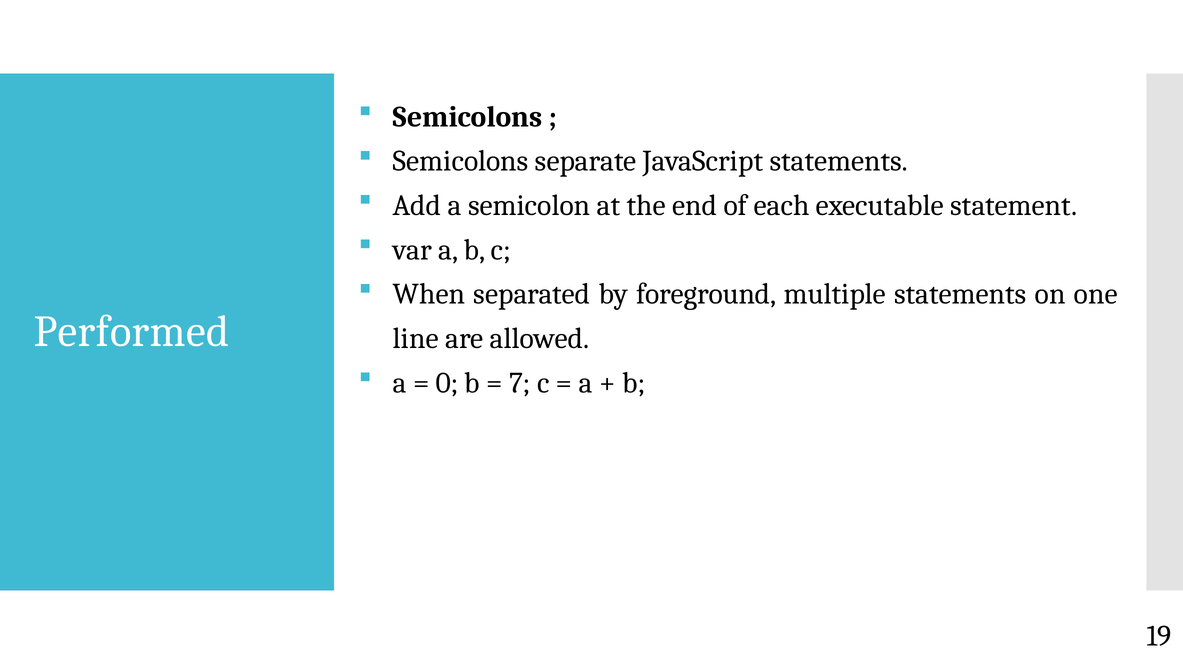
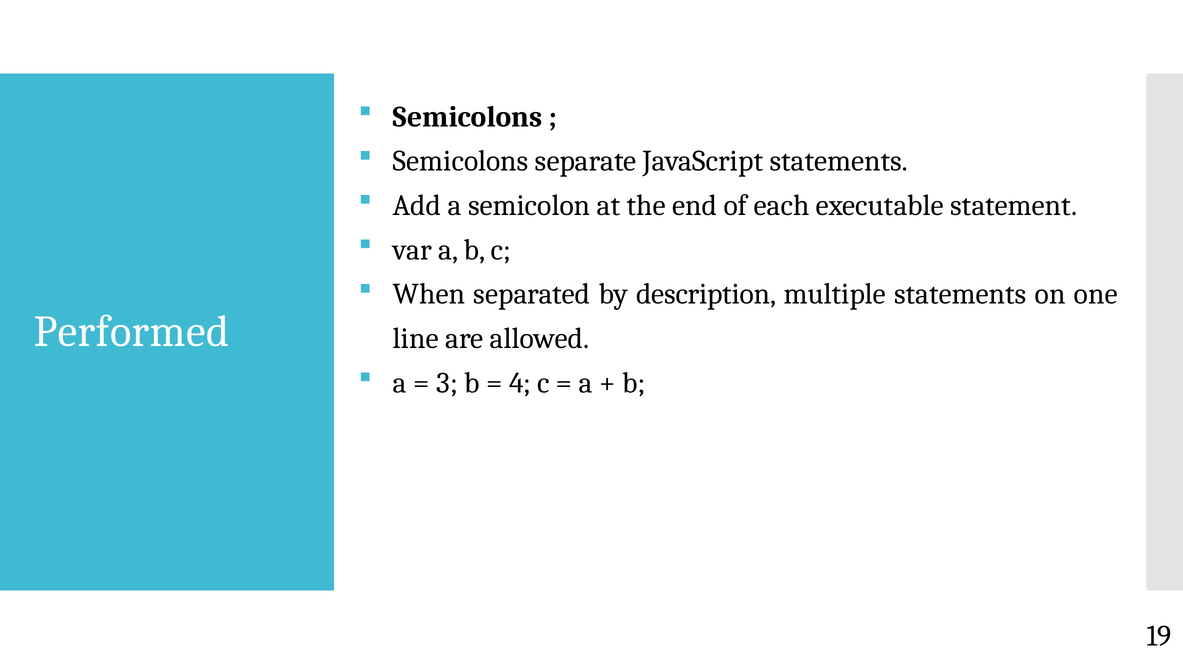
foreground: foreground -> description (706, 294)
0: 0 -> 3 (447, 383)
7: 7 -> 4 (520, 383)
